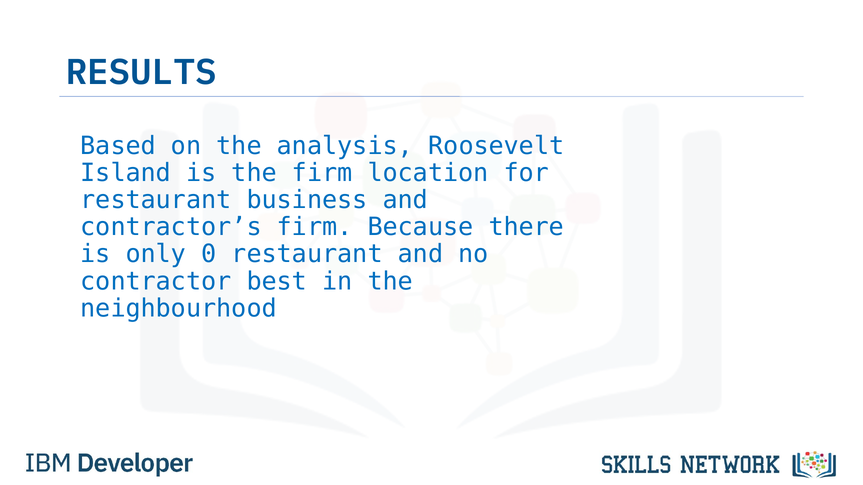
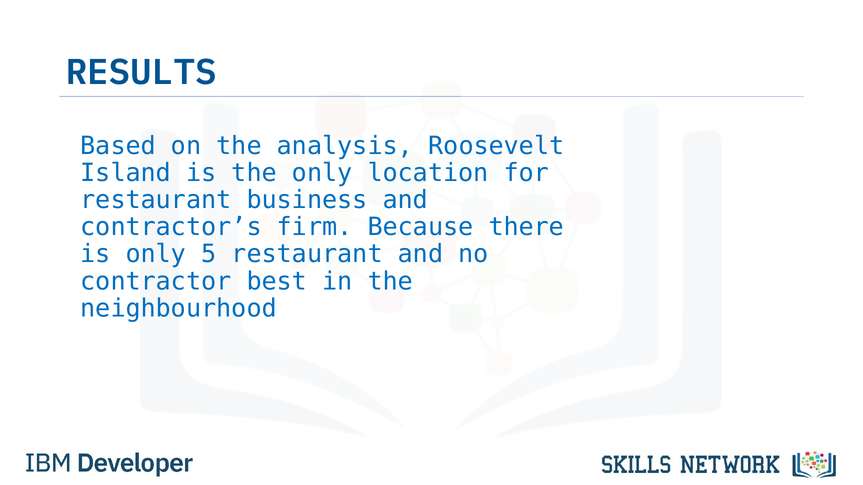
the firm: firm -> only (322, 173)
0: 0 -> 5 (209, 254)
